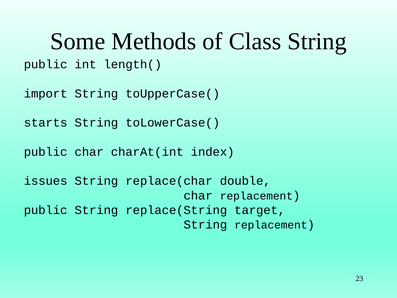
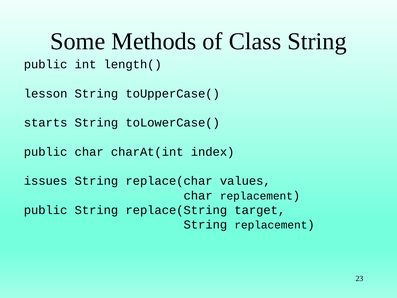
import: import -> lesson (46, 93)
double: double -> values (245, 181)
